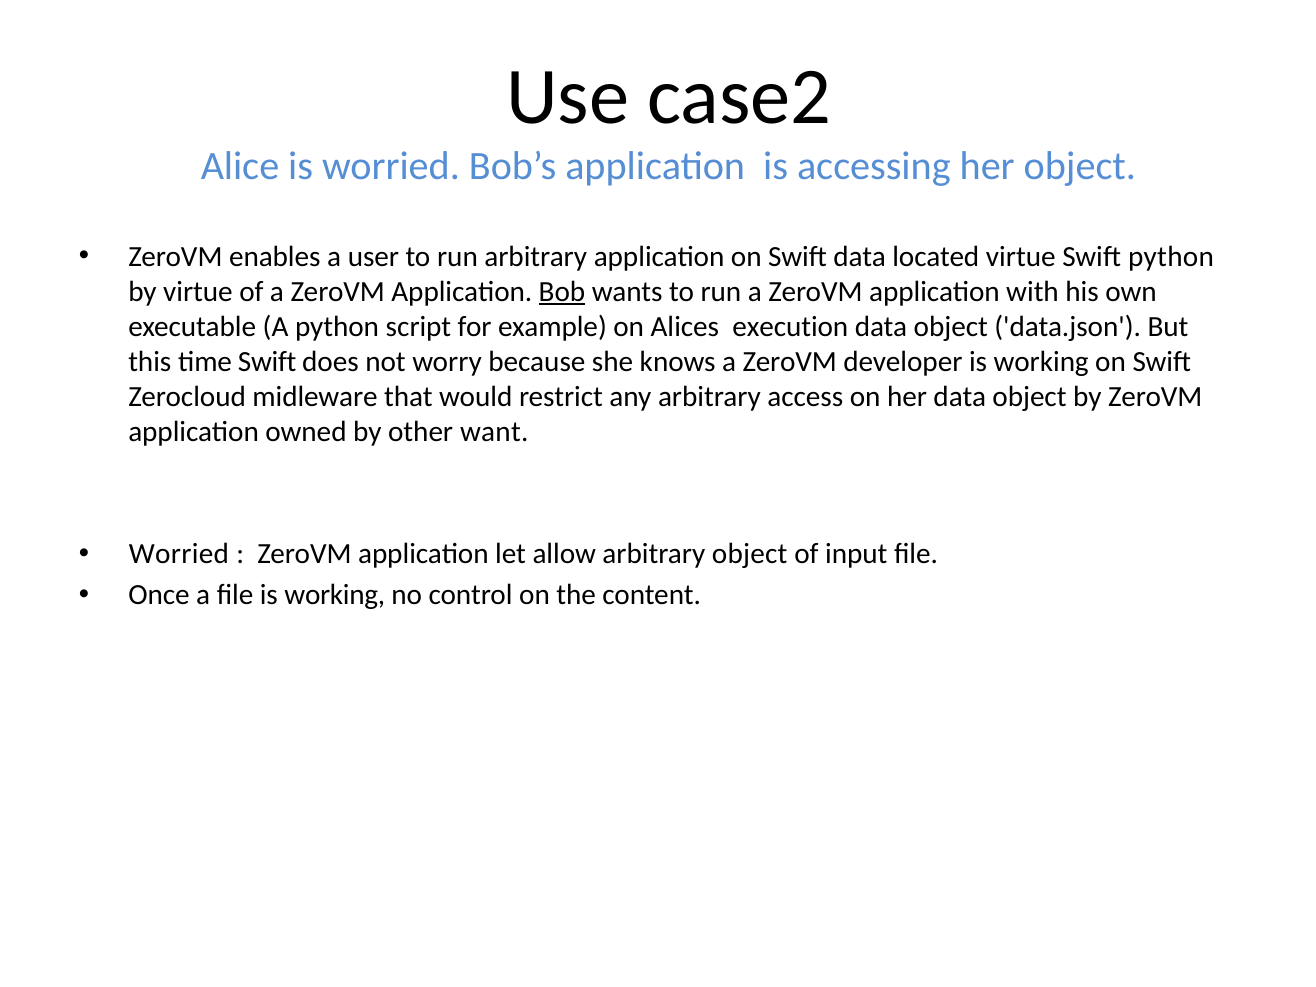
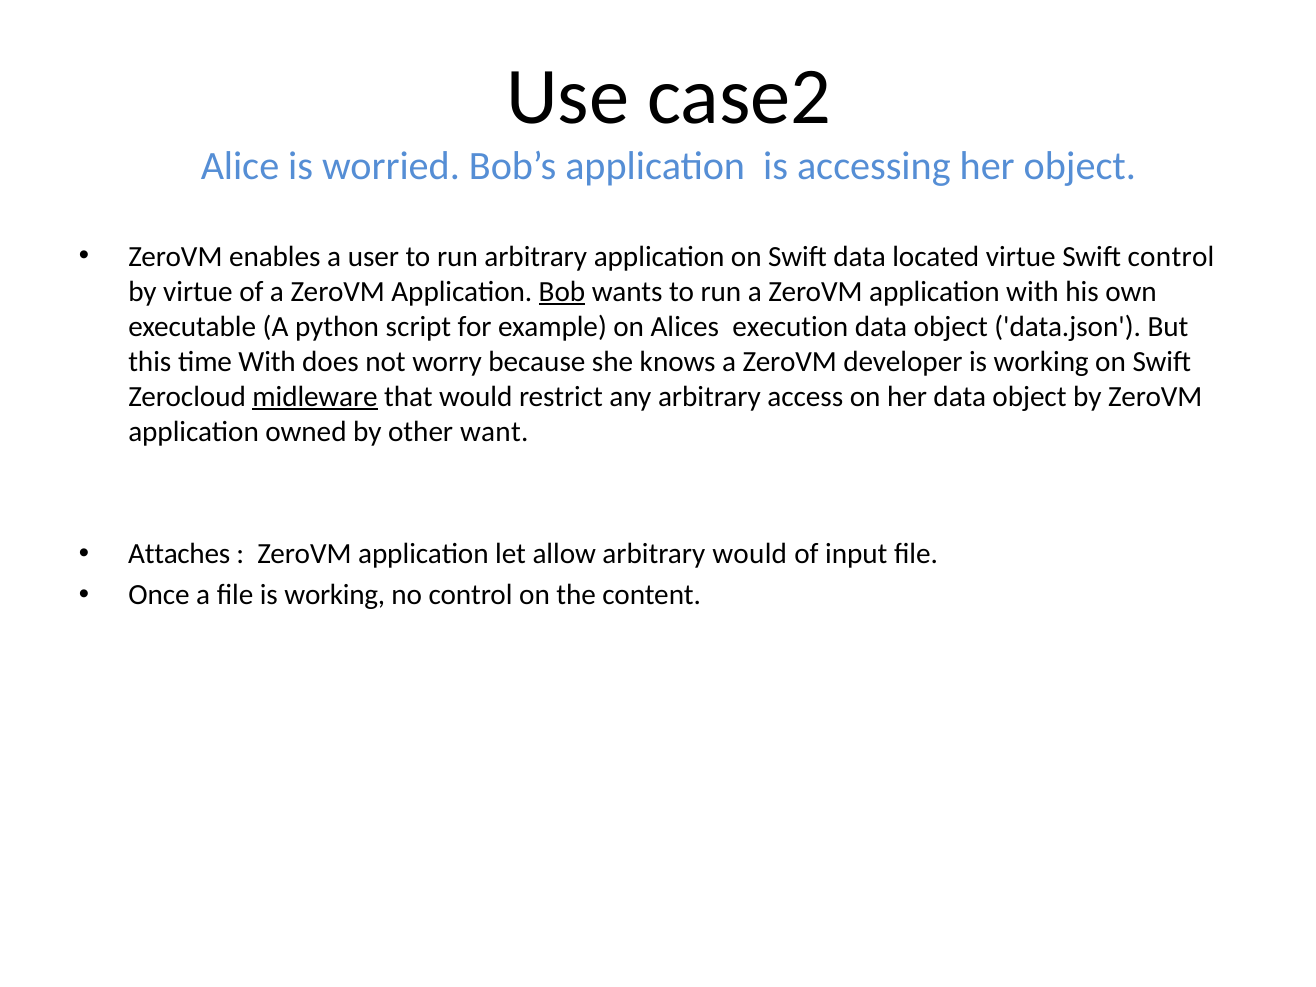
Swift python: python -> control (1171, 256)
time Swift: Swift -> With (267, 361)
midleware underline: none -> present (315, 397)
Worried: Worried -> Attaches (179, 554)
arbitrary object: object -> would (750, 554)
